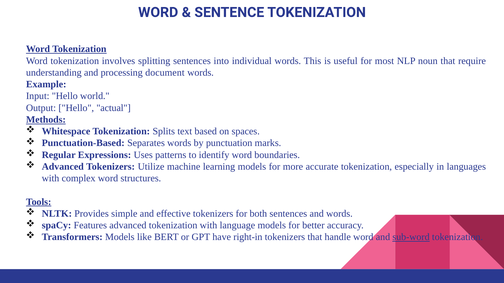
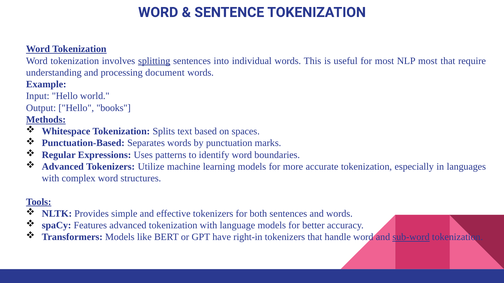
splitting underline: none -> present (154, 61)
NLP noun: noun -> most (428, 61)
actual: actual -> books (114, 108)
